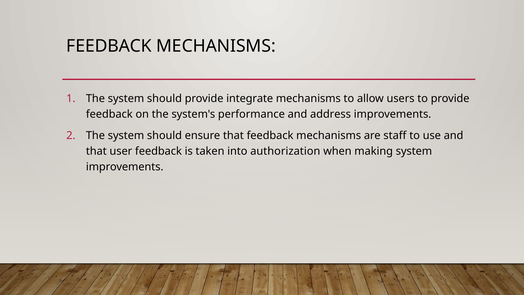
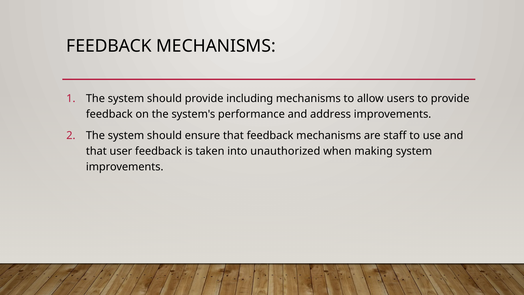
integrate: integrate -> including (250, 99)
authorization: authorization -> unauthorized (285, 151)
